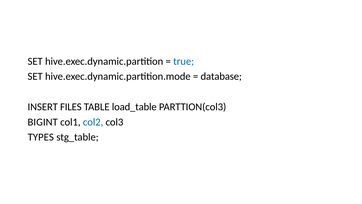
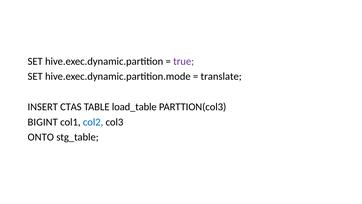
true colour: blue -> purple (184, 61)
database: database -> translate (221, 76)
FILES: FILES -> CTAS (71, 107)
TYPES: TYPES -> ONTO (41, 137)
